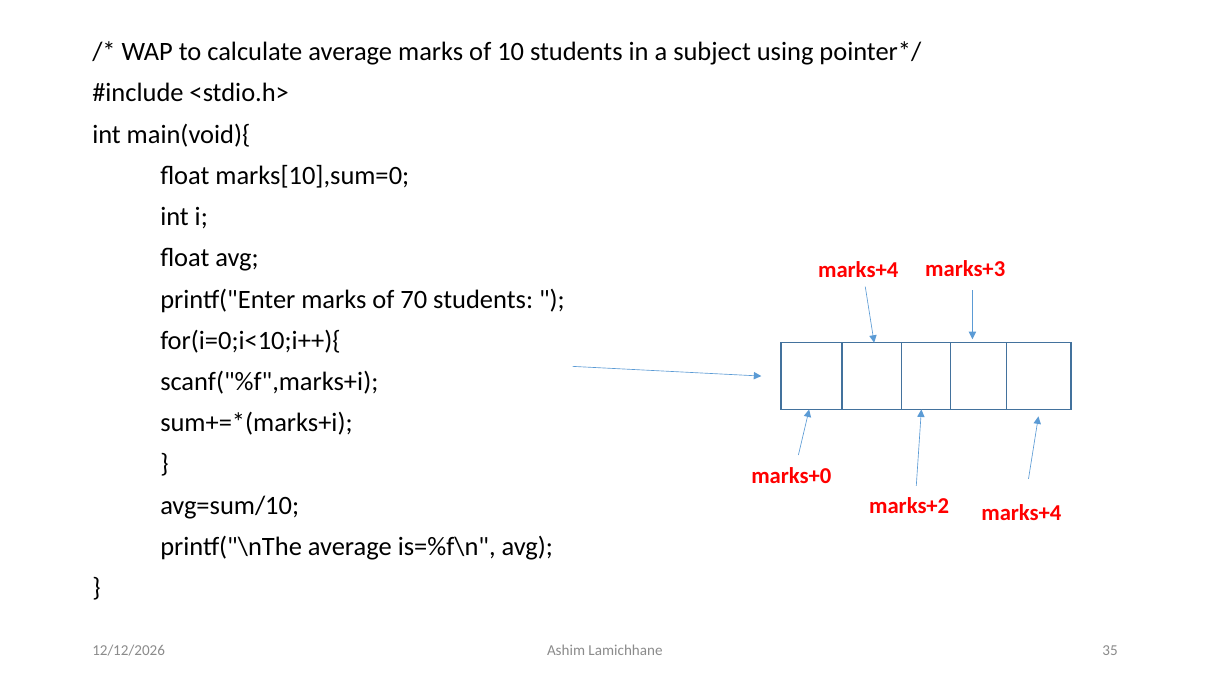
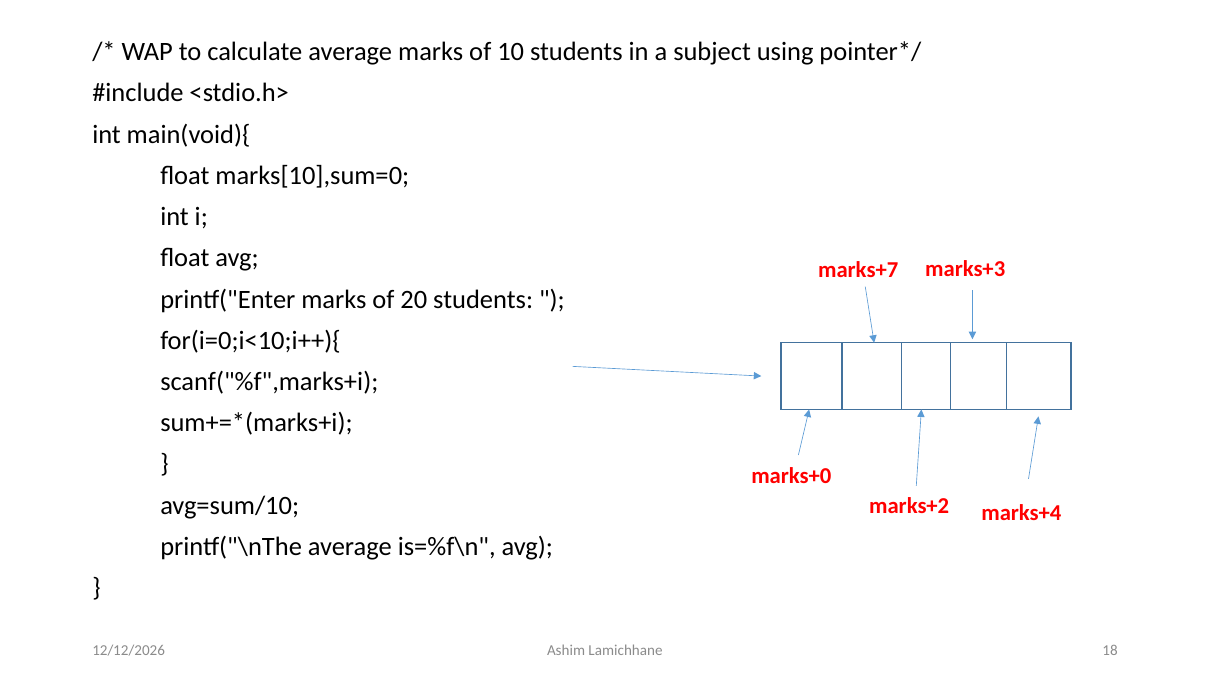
marks+4: marks+4 -> marks+7 (858, 270)
70: 70 -> 20 (414, 299)
35: 35 -> 18 (1110, 650)
